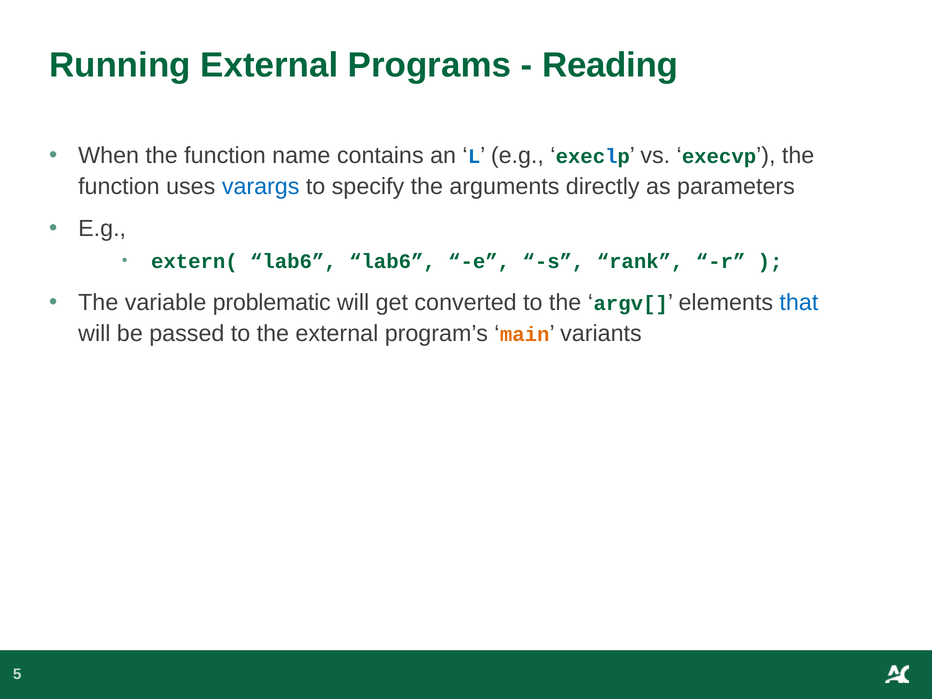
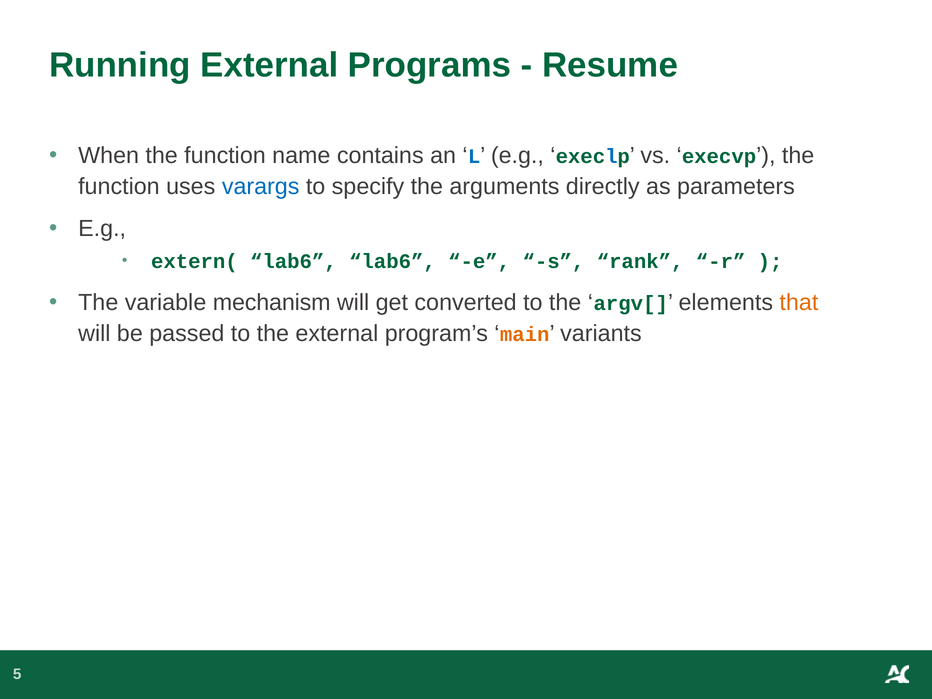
Reading: Reading -> Resume (610, 65)
problematic: problematic -> mechanism (272, 303)
that colour: blue -> orange (799, 303)
